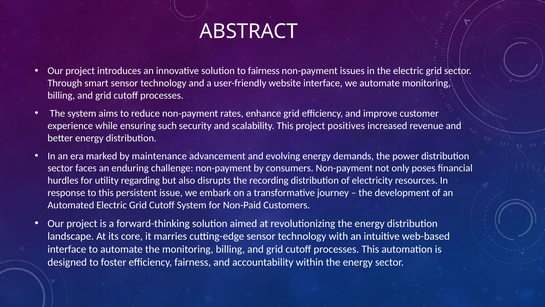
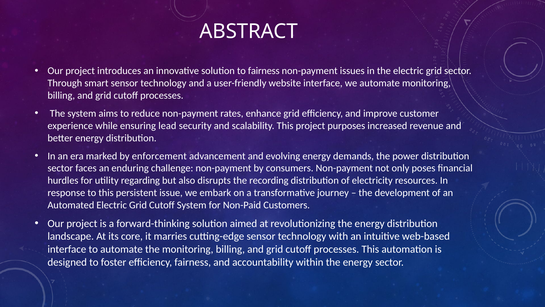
such: such -> lead (167, 126)
positives: positives -> purposes (346, 126)
maintenance: maintenance -> enforcement (159, 156)
